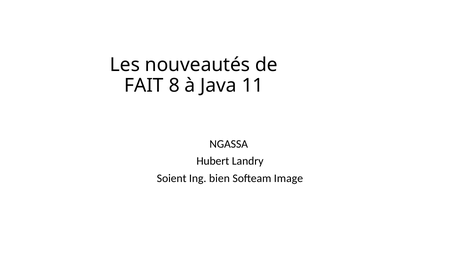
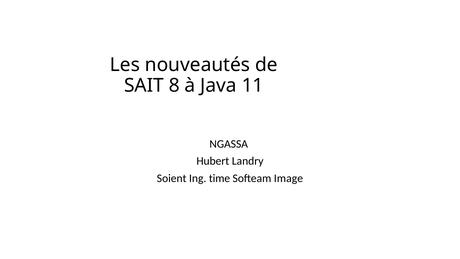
FAIT: FAIT -> SAIT (144, 86)
bien: bien -> time (220, 178)
